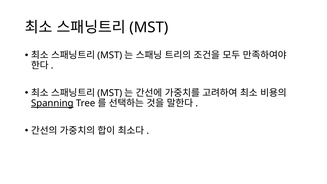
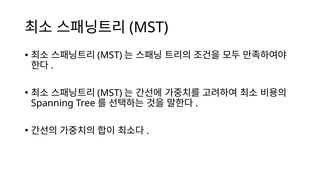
Spanning underline: present -> none (52, 103)
